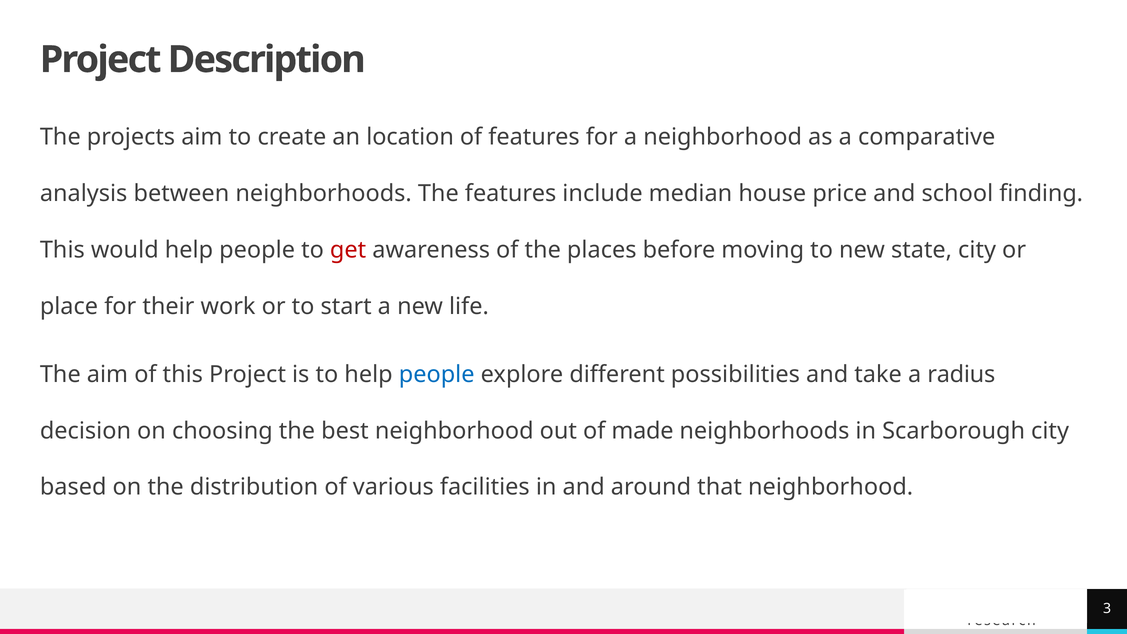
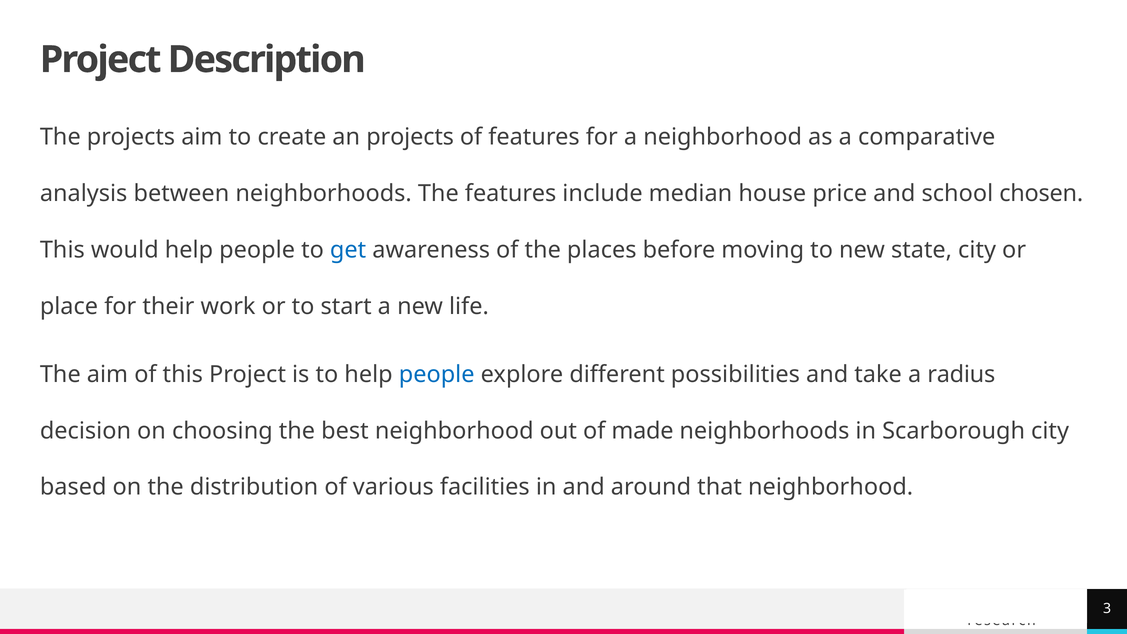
an location: location -> projects (410, 137)
finding: finding -> chosen (1041, 193)
get colour: red -> blue (348, 250)
